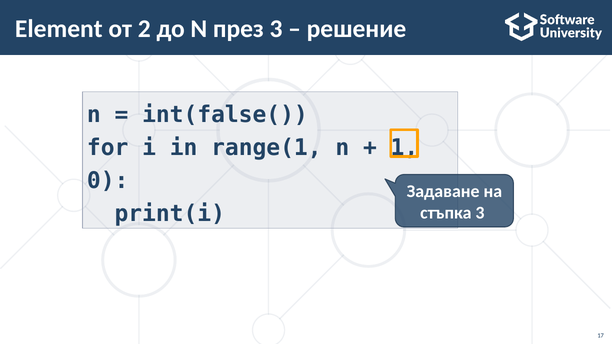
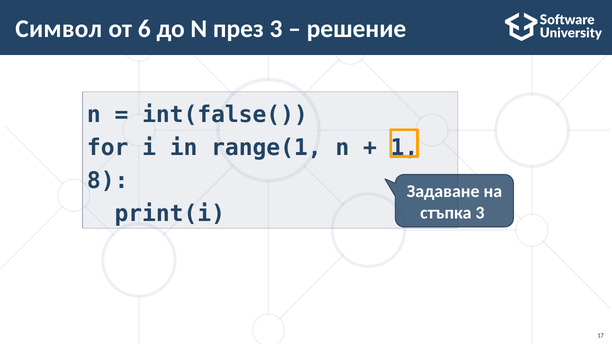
Element: Element -> Символ (59, 29)
2: 2 -> 6 (144, 29)
0: 0 -> 8 (108, 181)
